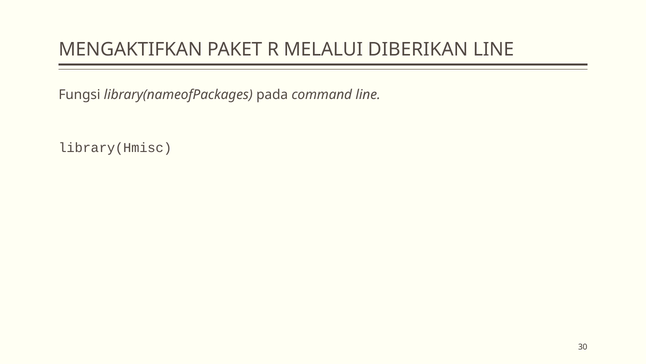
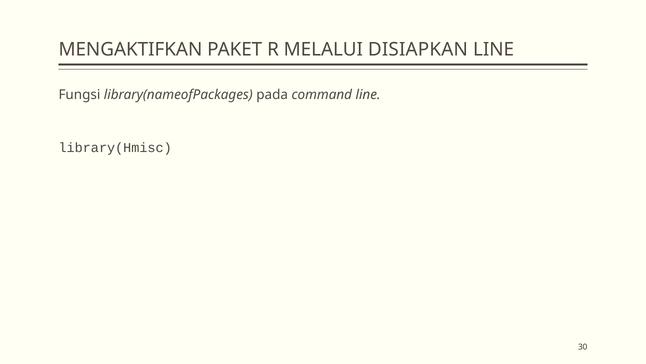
DIBERIKAN: DIBERIKAN -> DISIAPKAN (418, 49)
